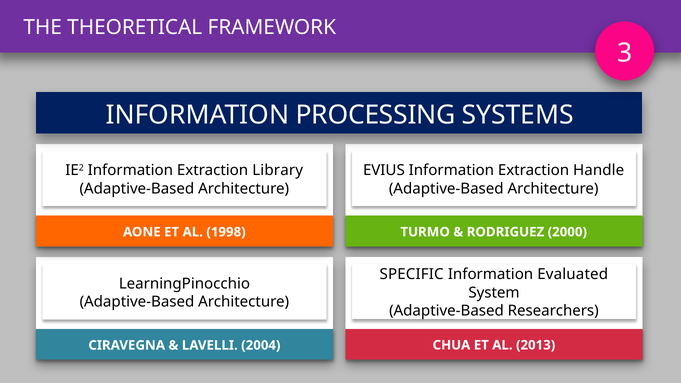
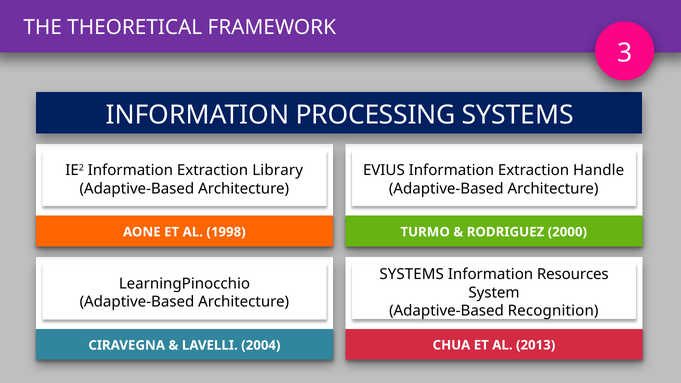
SPECIFIC: SPECIFIC -> SYSTEMS (412, 274)
Evaluated: Evaluated -> Resources (573, 274)
Researchers: Researchers -> Recognition (553, 311)
